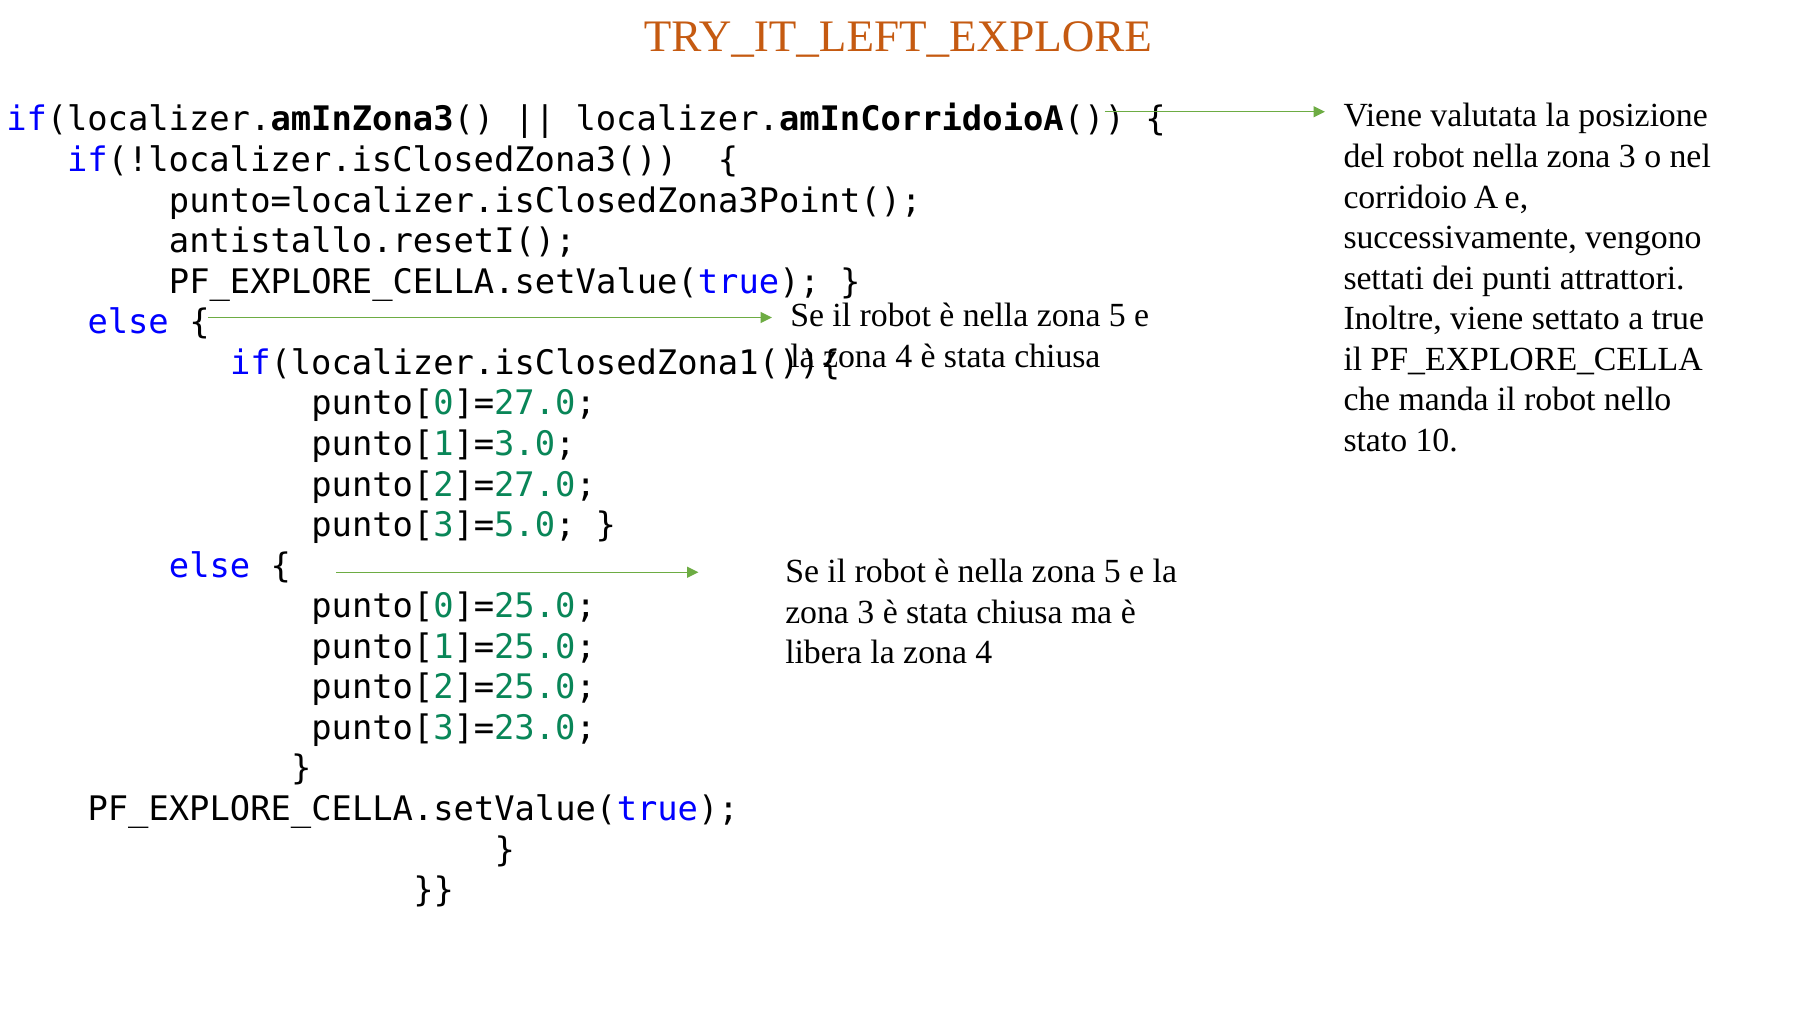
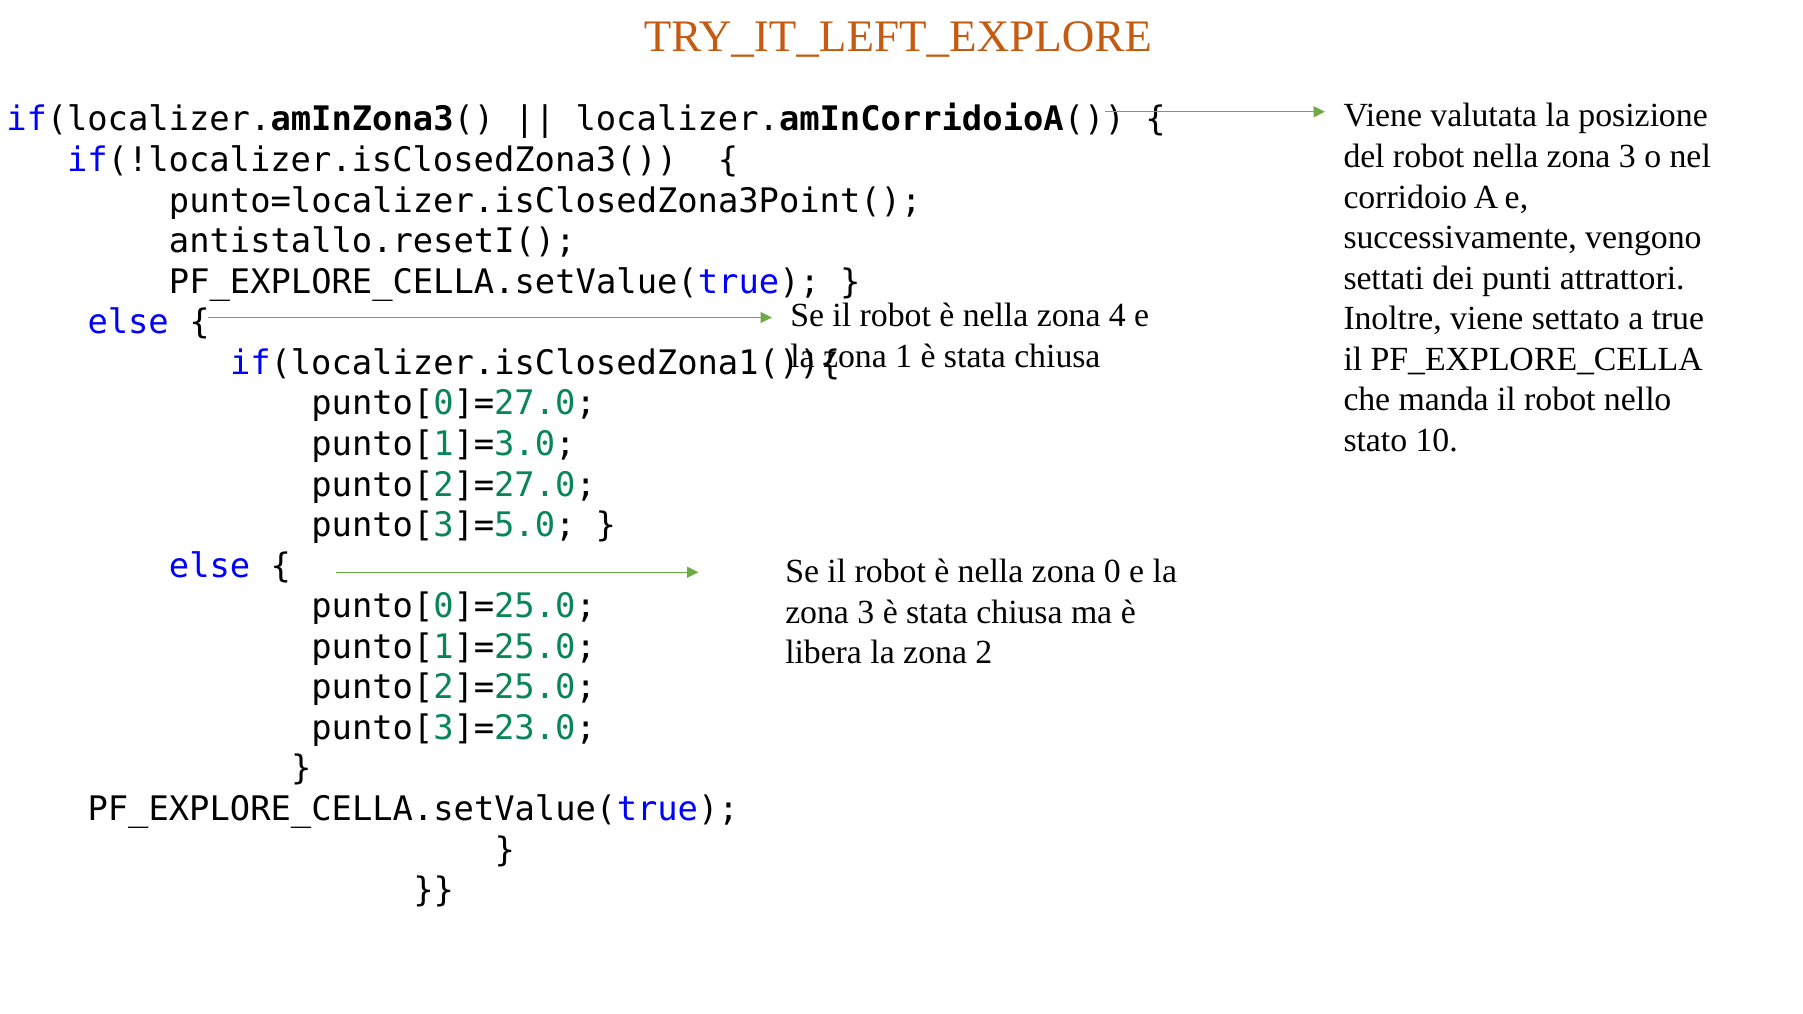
5: 5 -> 4 (1117, 316)
4: 4 -> 1 (904, 356)
5: 5 -> 0 (1112, 572)
libera la zona 4: 4 -> 2 (984, 653)
